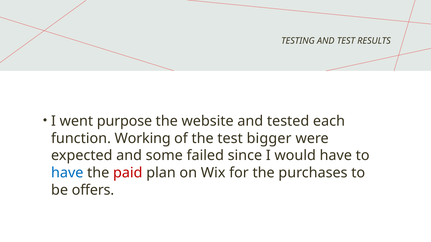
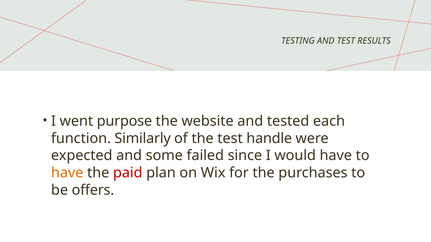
Working: Working -> Similarly (143, 139)
bigger: bigger -> handle (269, 139)
have colour: blue -> orange (67, 173)
